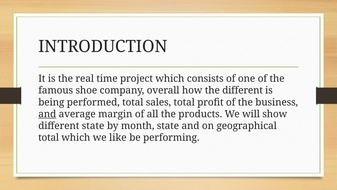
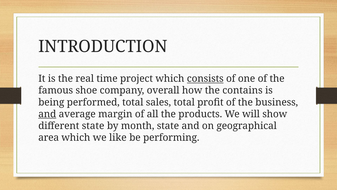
consists underline: none -> present (205, 79)
the different: different -> contains (242, 90)
total: total -> area (49, 137)
